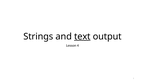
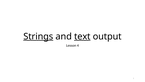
Strings underline: none -> present (38, 36)
